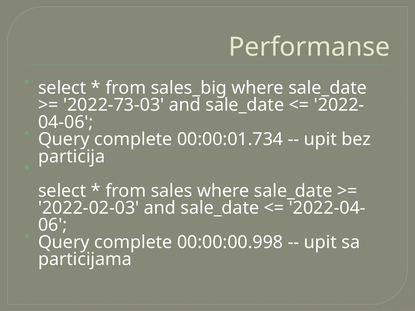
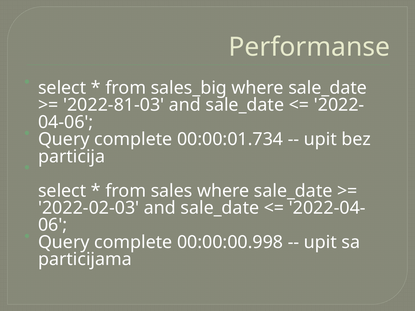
2022-73-03: 2022-73-03 -> 2022-81-03 (114, 105)
